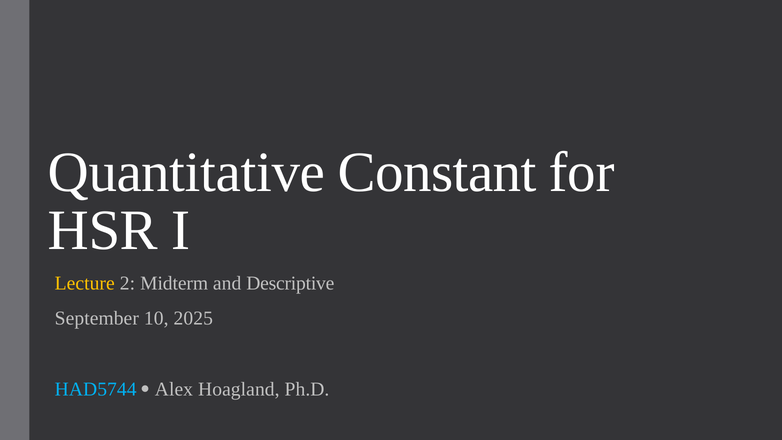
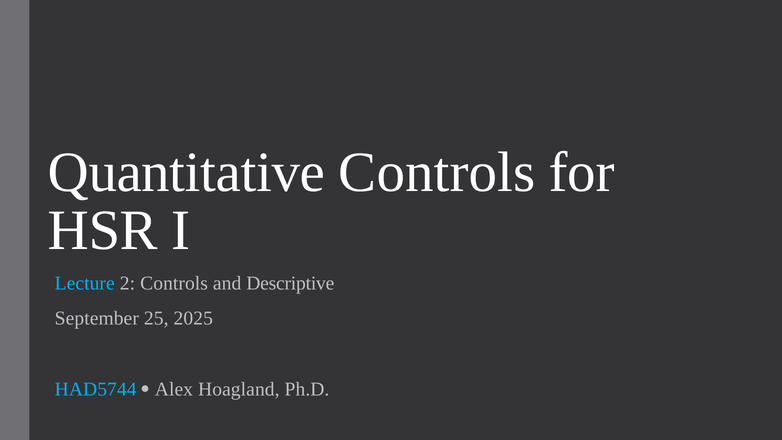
Quantitative Constant: Constant -> Controls (437, 172)
Lecture colour: yellow -> light blue (85, 283)
2 Midterm: Midterm -> Controls (174, 283)
10: 10 -> 25 (156, 318)
